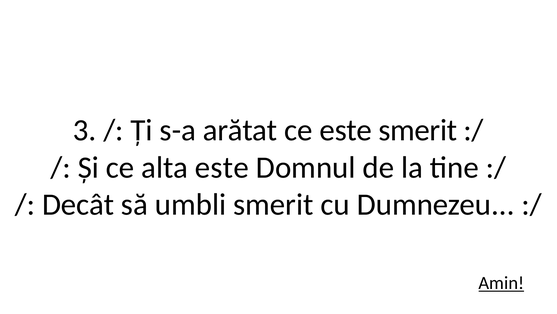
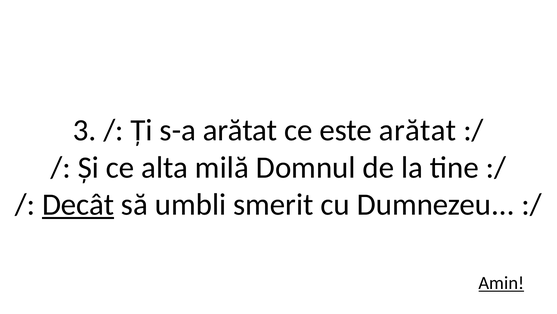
este smerit: smerit -> arătat (418, 130)
alta este: este -> milă (222, 167)
Decât underline: none -> present (78, 204)
